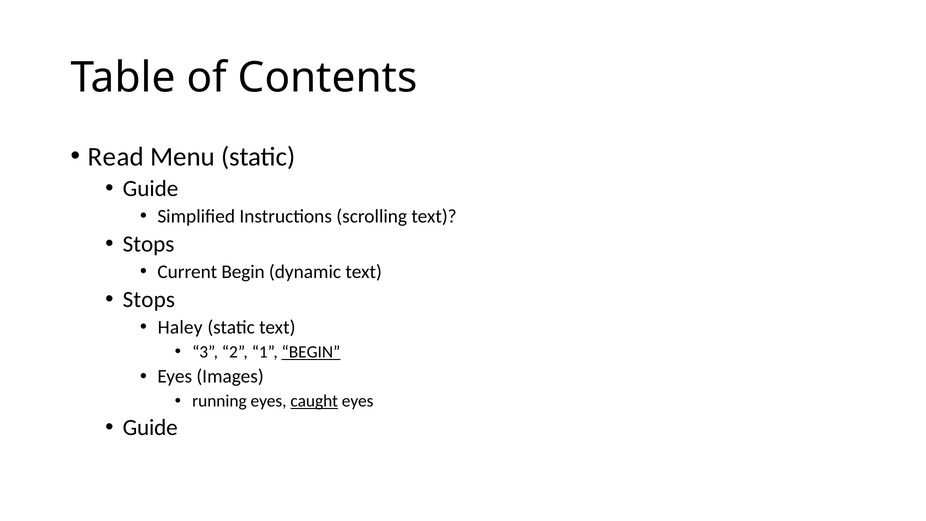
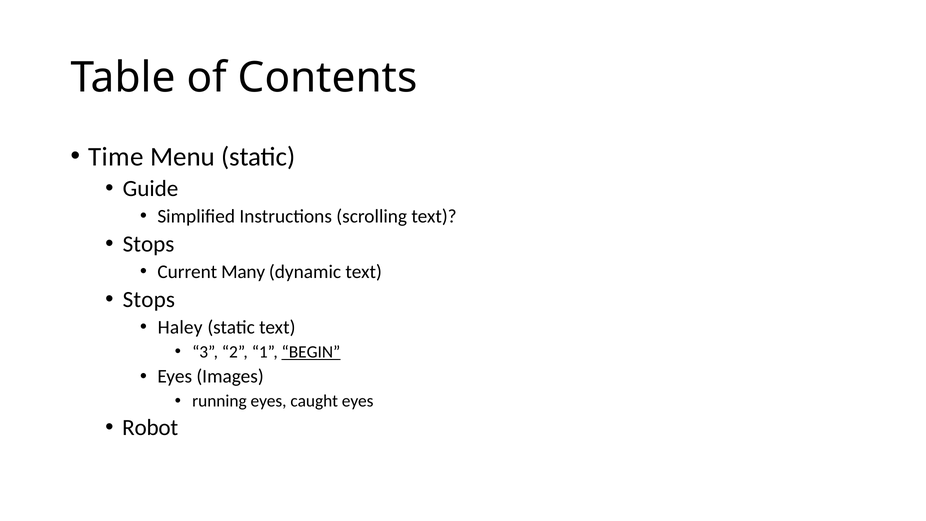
Read: Read -> Time (116, 157)
Current Begin: Begin -> Many (243, 272)
caught underline: present -> none (314, 401)
Guide: Guide -> Robot (150, 428)
